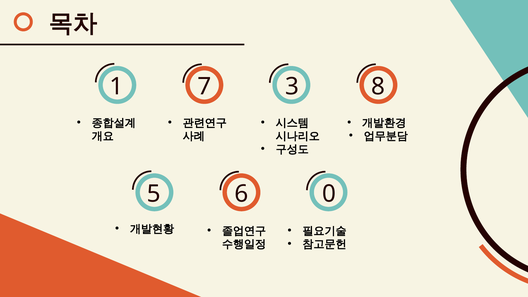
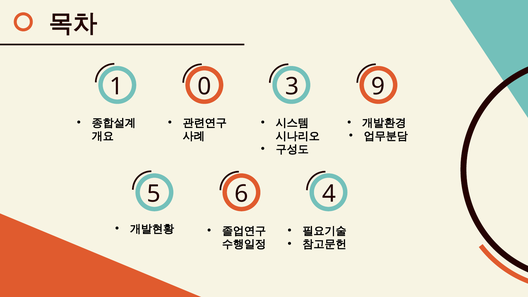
7: 7 -> 0 (204, 86)
8: 8 -> 9 (378, 86)
0: 0 -> 4 (329, 194)
